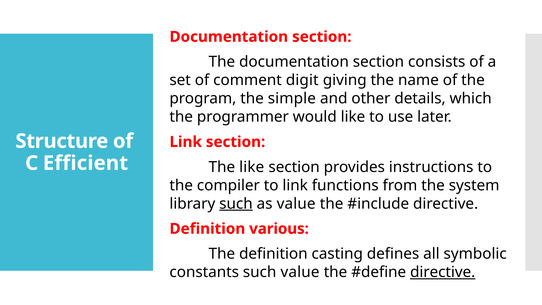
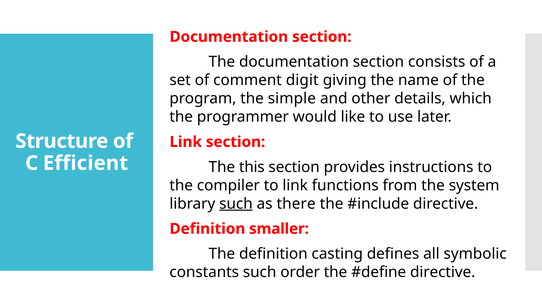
The like: like -> this (252, 167)
as value: value -> there (296, 204)
various: various -> smaller (279, 229)
such value: value -> order (300, 272)
directive underline: present -> none (443, 272)
